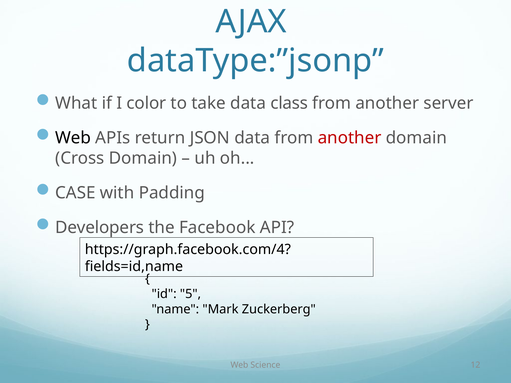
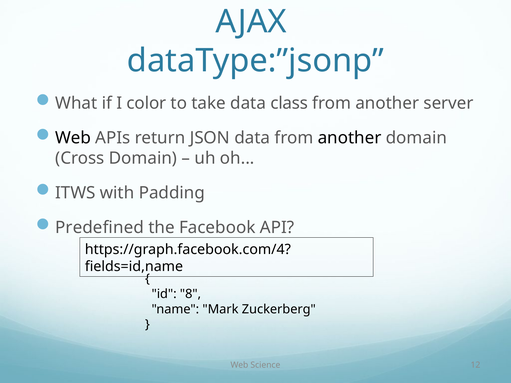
another colour: red -> black (350, 138)
CASE: CASE -> ITWS (75, 193)
Developers: Developers -> Predefined (100, 228)
5: 5 -> 8 (190, 294)
